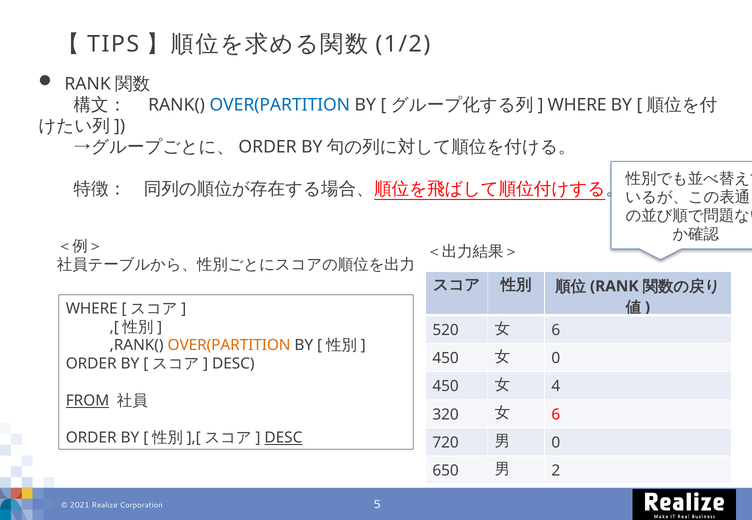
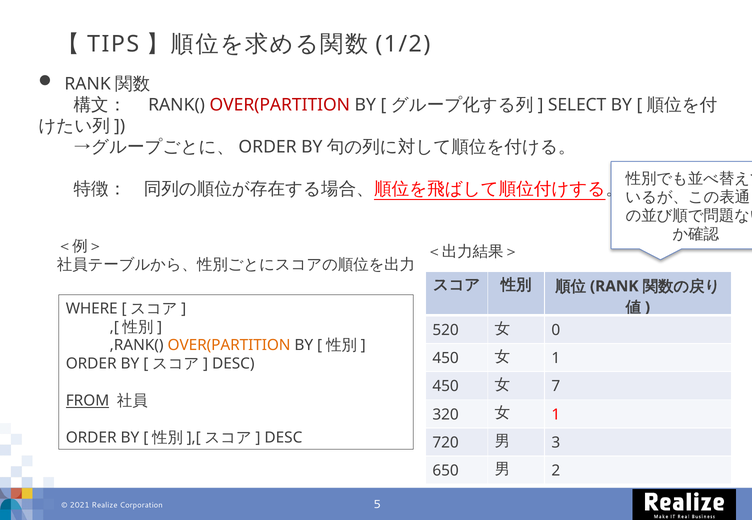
OVER(PARTITION colour: blue -> red (280, 105)
WHERE: WHERE -> SELECT (577, 105)
6: 6 -> 0 (556, 331)
0: 0 -> 1 (556, 359)
4: 4 -> 7 (556, 387)
6: 6 -> 1 (556, 415)
DESC underline: present -> none (283, 438)
0: 0 -> 3 (556, 443)
